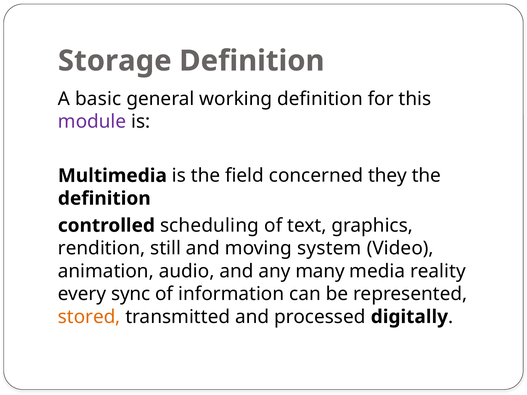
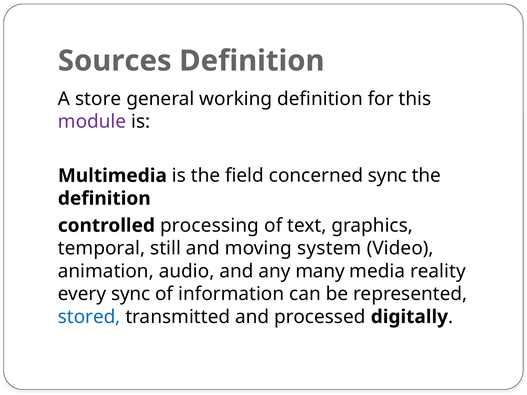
Storage: Storage -> Sources (115, 61)
basic: basic -> store (98, 99)
concerned they: they -> sync (388, 176)
scheduling: scheduling -> processing (210, 226)
rendition: rendition -> temporal (102, 248)
stored colour: orange -> blue (89, 317)
